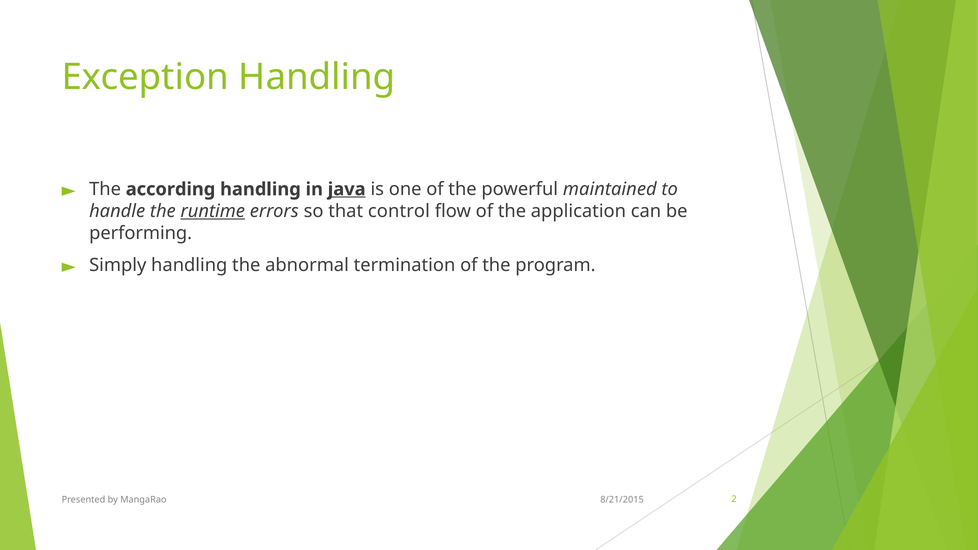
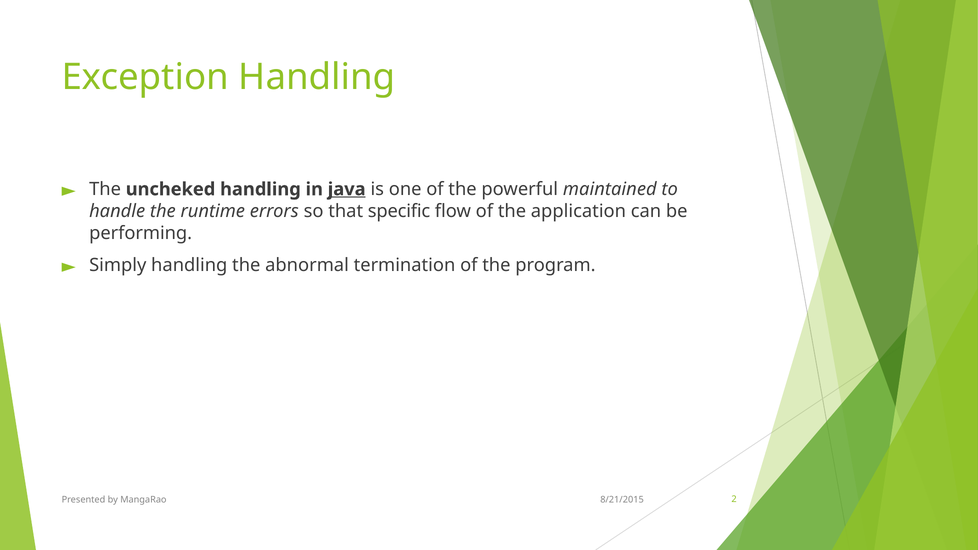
according: according -> uncheked (171, 189)
runtime underline: present -> none (213, 211)
control: control -> specific (399, 211)
